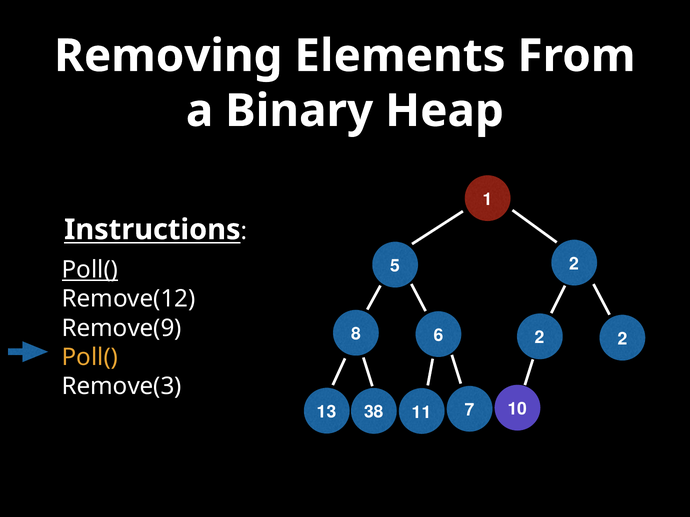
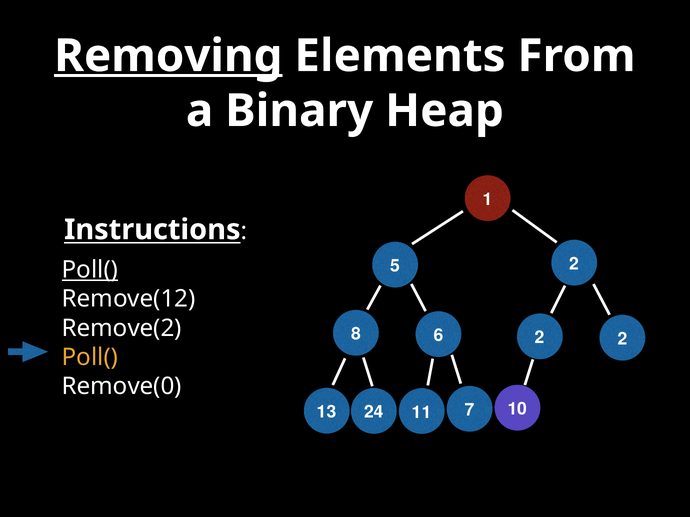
Removing underline: none -> present (168, 56)
Remove(9: Remove(9 -> Remove(2 (122, 328)
Remove(3: Remove(3 -> Remove(0 (122, 387)
38: 38 -> 24 (374, 413)
